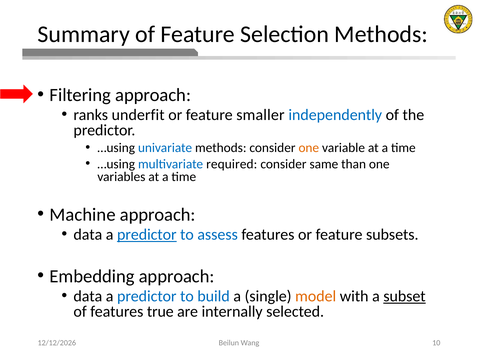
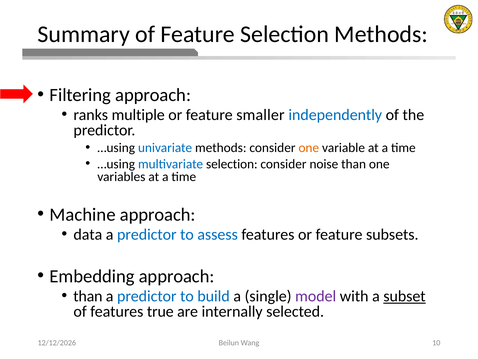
underfit: underfit -> multiple (138, 115)
multivariate required: required -> selection (232, 164)
same: same -> noise (324, 164)
predictor underline: present -> none (147, 234)
data: data -> than (88, 296)
model colour: orange -> purple (316, 296)
